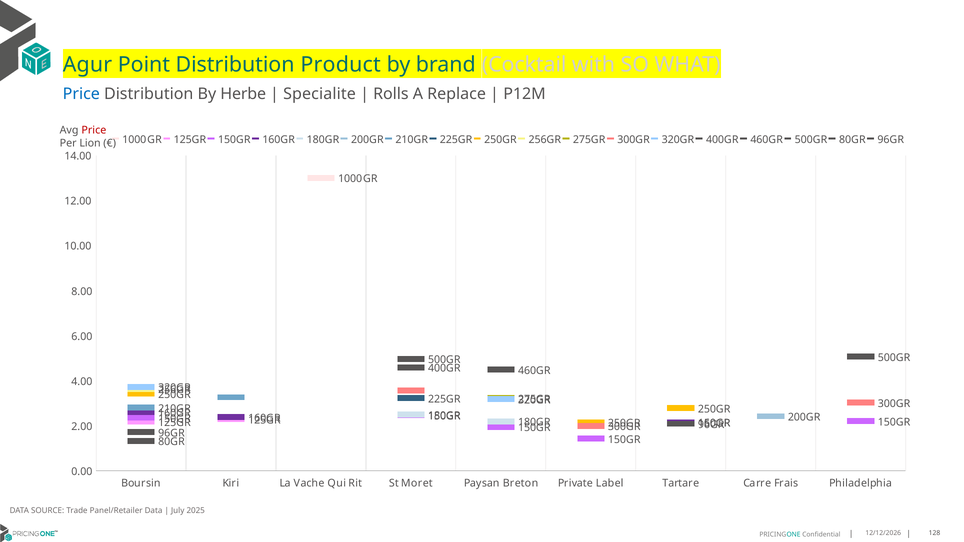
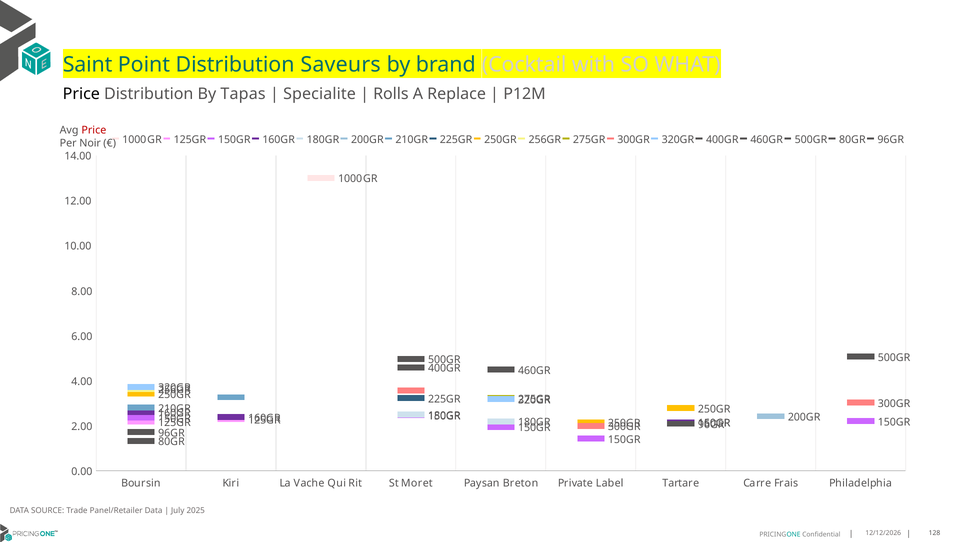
Agur: Agur -> Saint (88, 65)
Product: Product -> Saveurs (341, 65)
Price colour: blue -> black (81, 94)
Herbe: Herbe -> Tapas (243, 94)
Lion: Lion -> Noir (90, 143)
